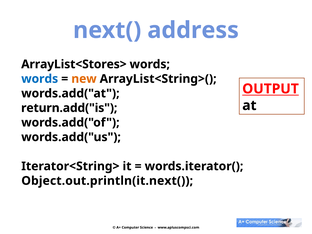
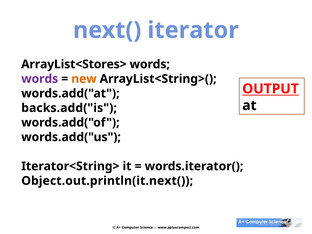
address: address -> iterator (193, 30)
words colour: blue -> purple (40, 79)
return.add("is: return.add("is -> backs.add("is (69, 108)
